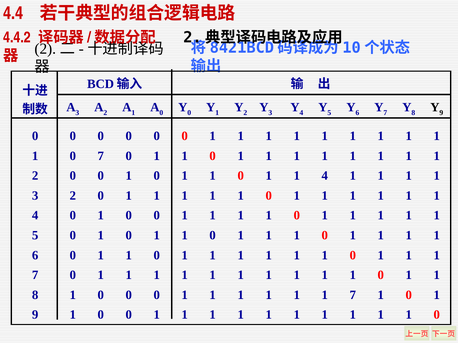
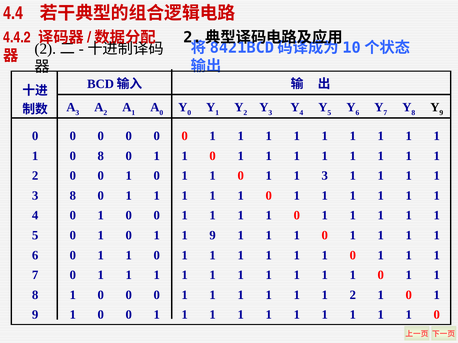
0 7: 7 -> 8 (101, 156)
0 1 1 4: 4 -> 3 (325, 176)
3 2: 2 -> 8 (73, 196)
0: 0 -> 9 (213, 236)
7: 7 -> 2 (353, 295)
